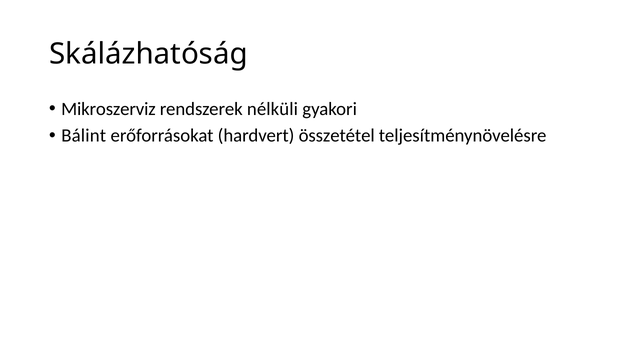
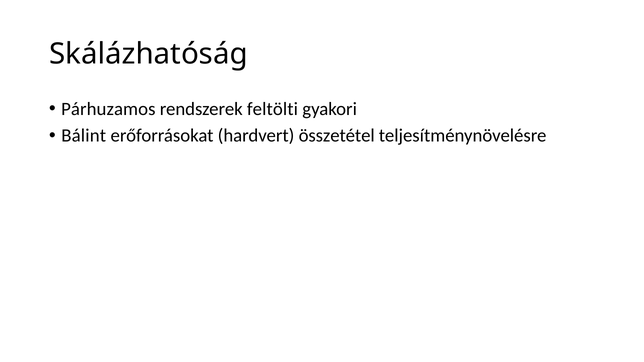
Mikroszerviz: Mikroszerviz -> Párhuzamos (108, 109)
nélküli: nélküli -> feltölti (272, 109)
